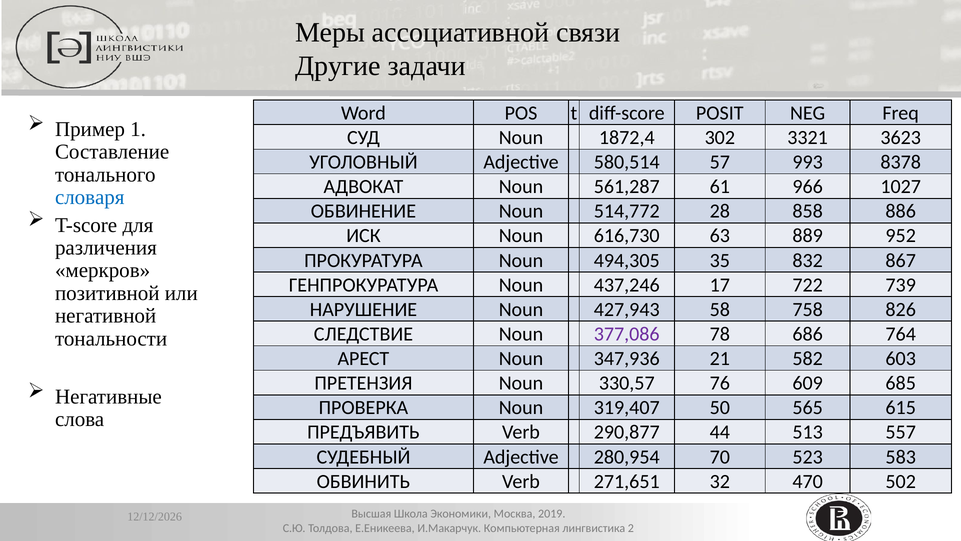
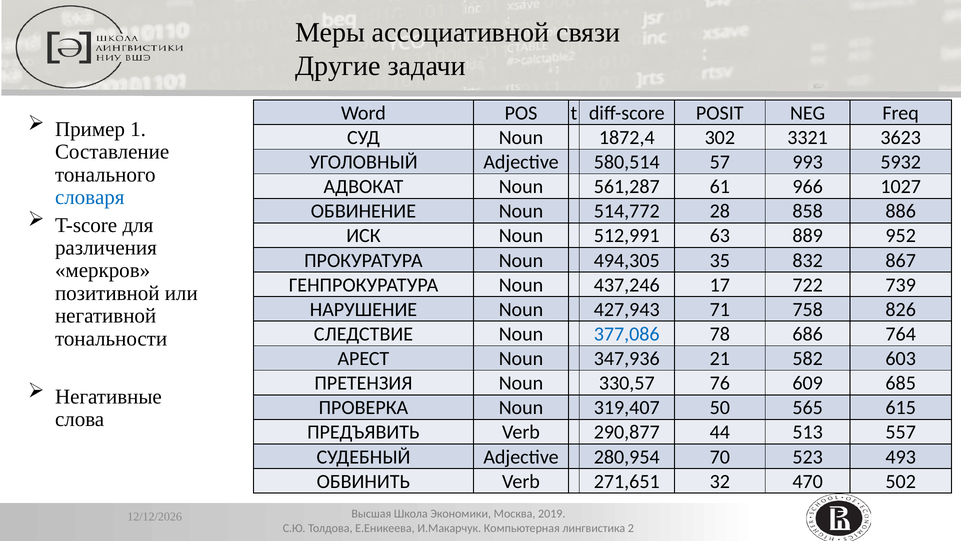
8378: 8378 -> 5932 (901, 162)
616,730: 616,730 -> 512,991 (627, 236)
58: 58 -> 71 (720, 309)
377,086 colour: purple -> blue (627, 334)
583: 583 -> 493 (901, 457)
